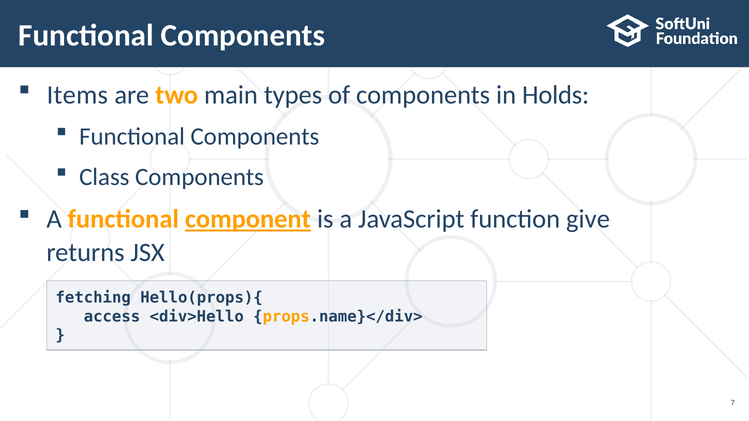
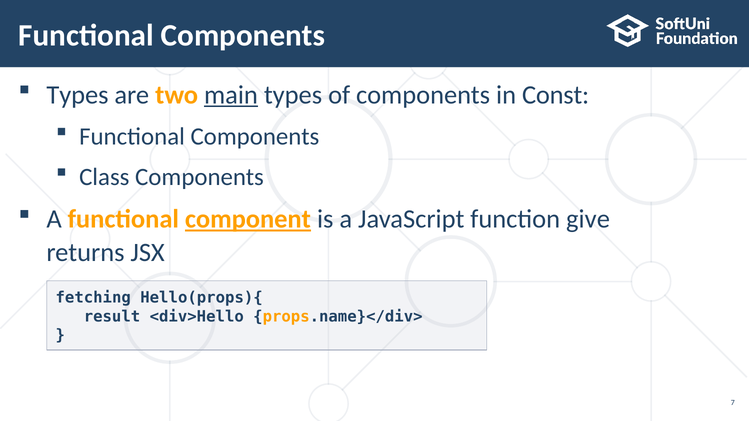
Items: Items -> Types (77, 95)
main underline: none -> present (231, 95)
Holds: Holds -> Const (556, 95)
access: access -> result (112, 317)
